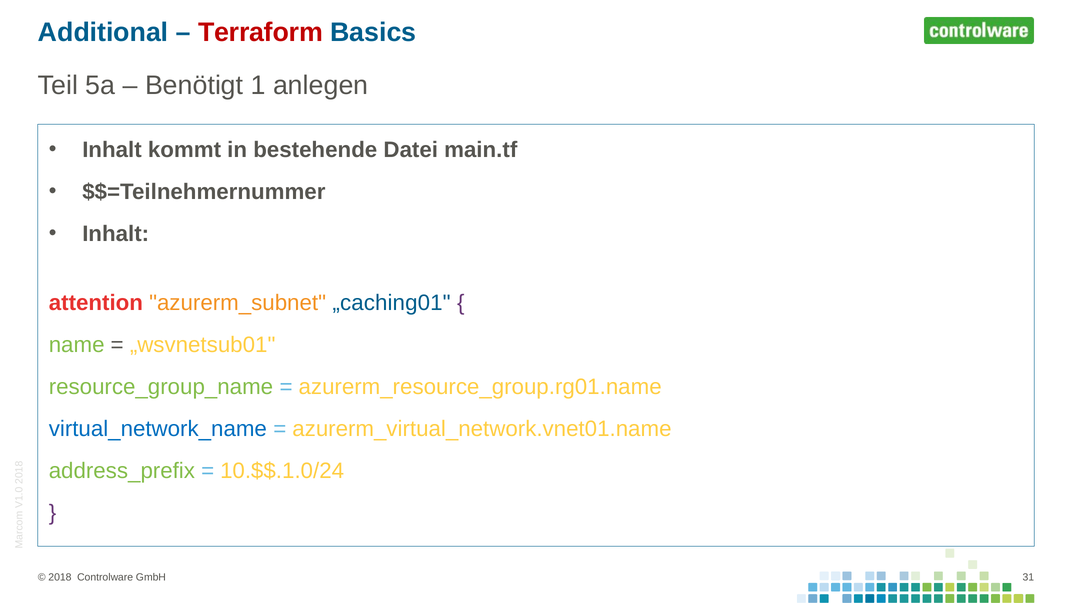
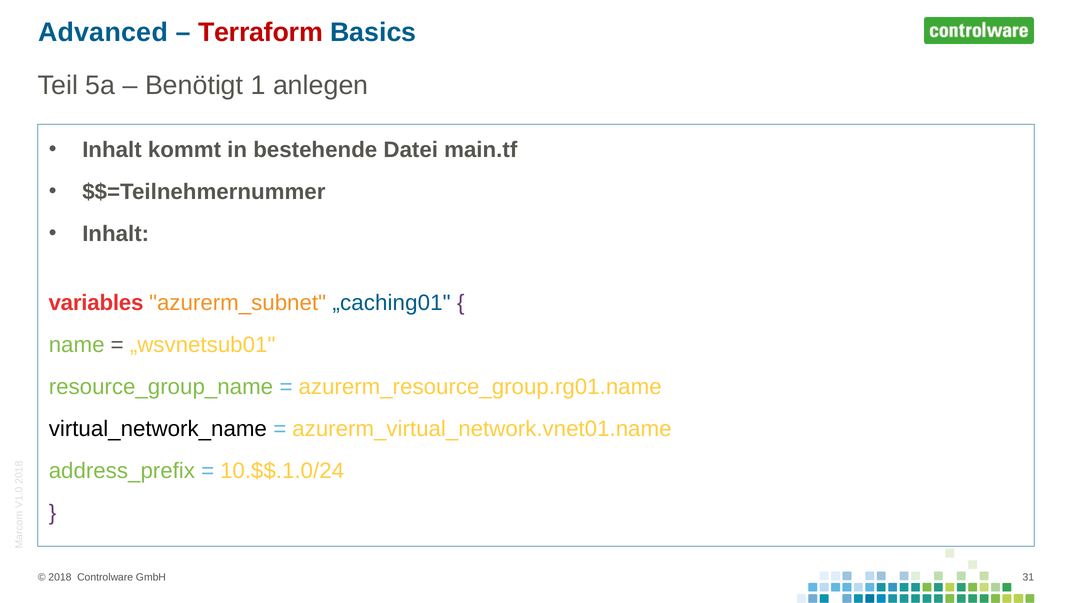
Additional: Additional -> Advanced (103, 32)
attention: attention -> variables (96, 303)
virtual_network_name colour: blue -> black (158, 429)
